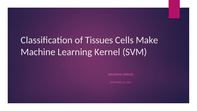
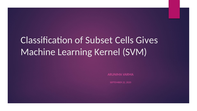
Tissues: Tissues -> Subset (99, 40)
Make: Make -> Gives (147, 40)
